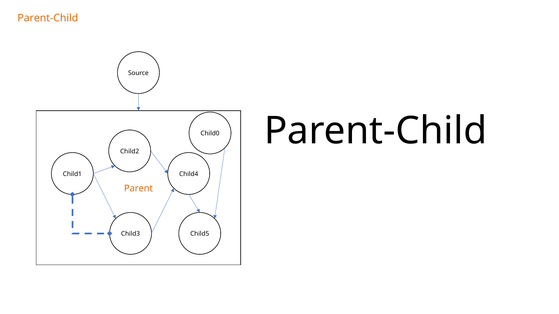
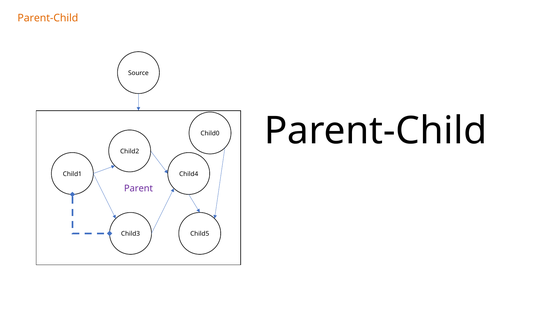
Parent colour: orange -> purple (138, 189)
